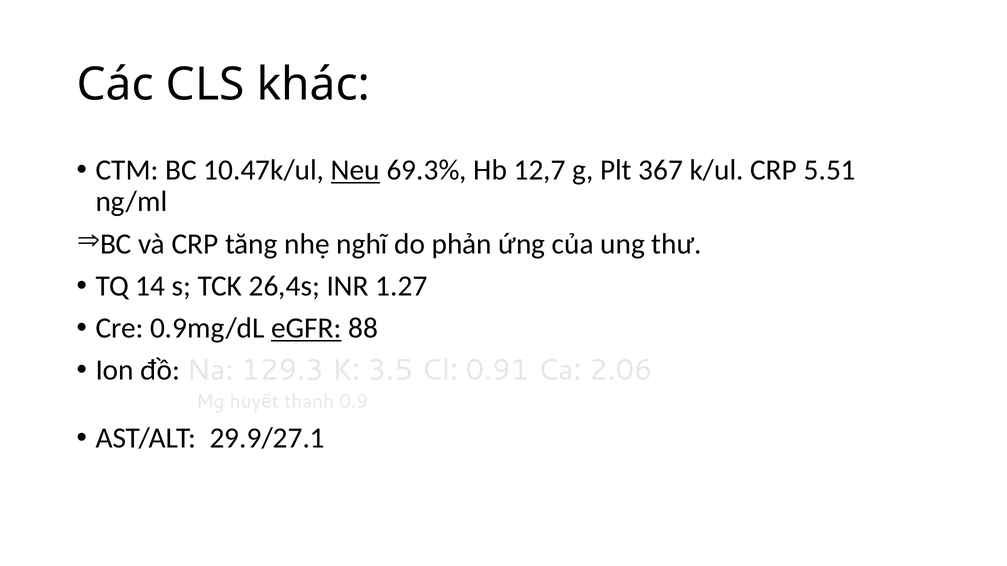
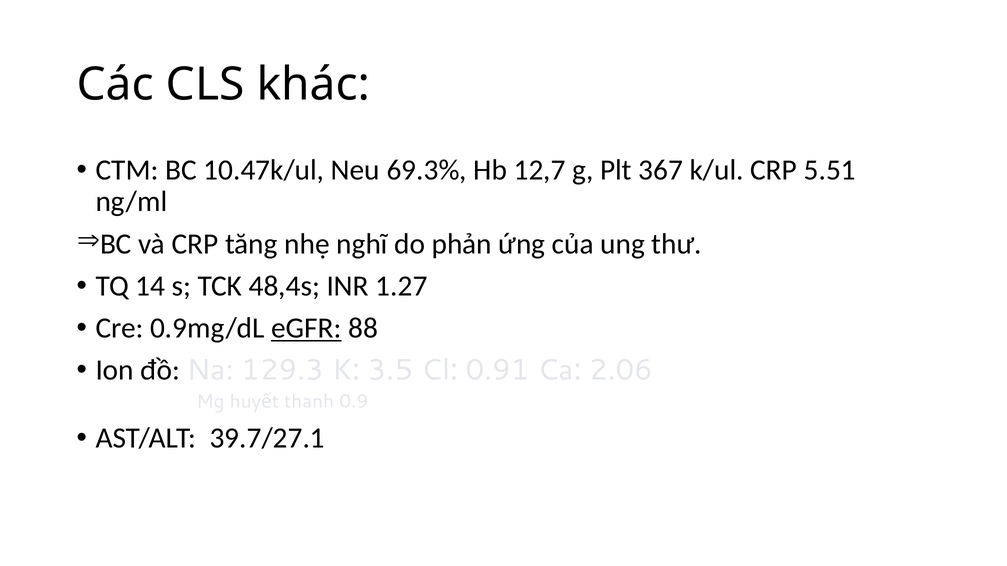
Neu underline: present -> none (355, 170)
26,4s: 26,4s -> 48,4s (284, 286)
29.9/27.1: 29.9/27.1 -> 39.7/27.1 (267, 438)
